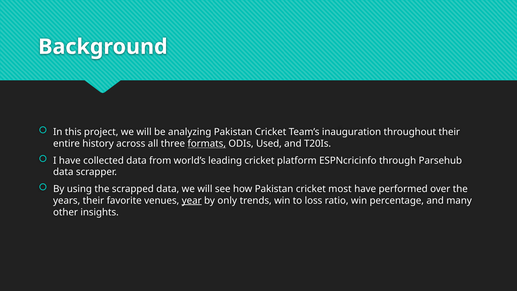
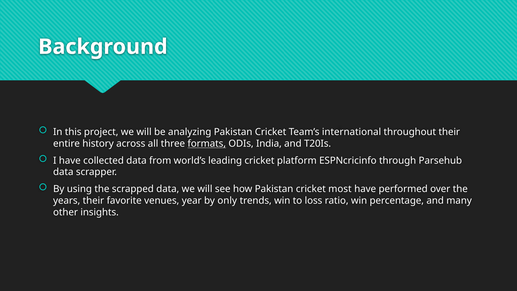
inauguration: inauguration -> international (352, 132)
Used: Used -> India (269, 144)
year underline: present -> none (192, 200)
